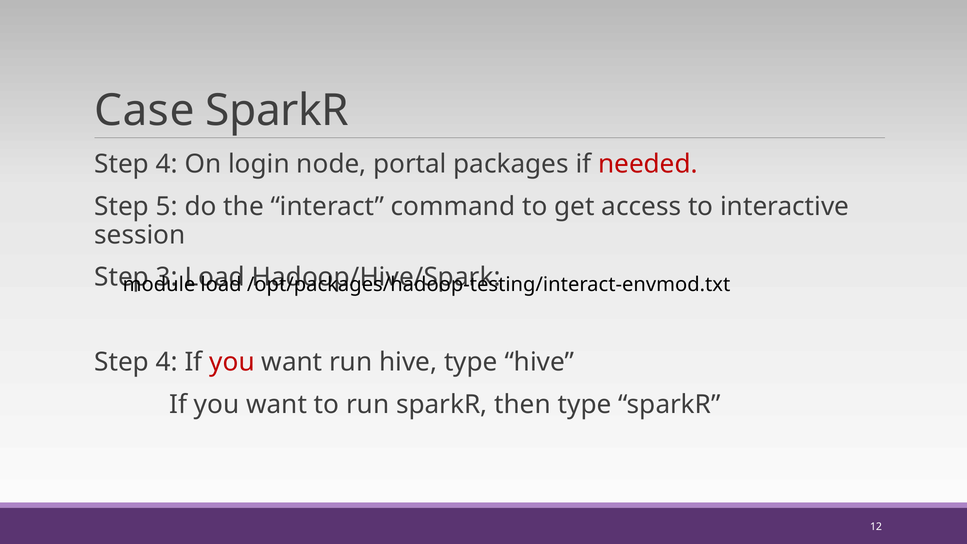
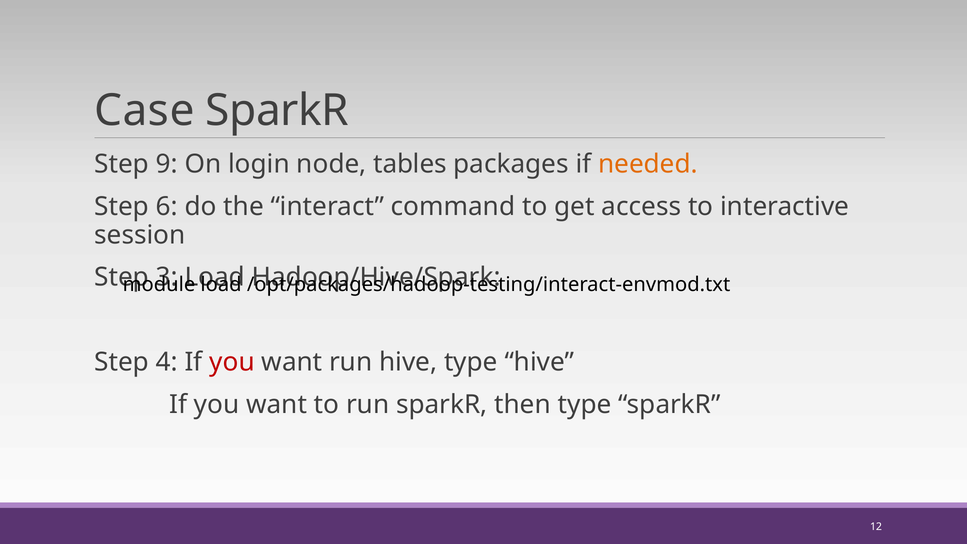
4: 4 -> 9 (167, 164)
portal: portal -> tables (410, 164)
needed colour: red -> orange (648, 164)
5: 5 -> 6 (167, 207)
